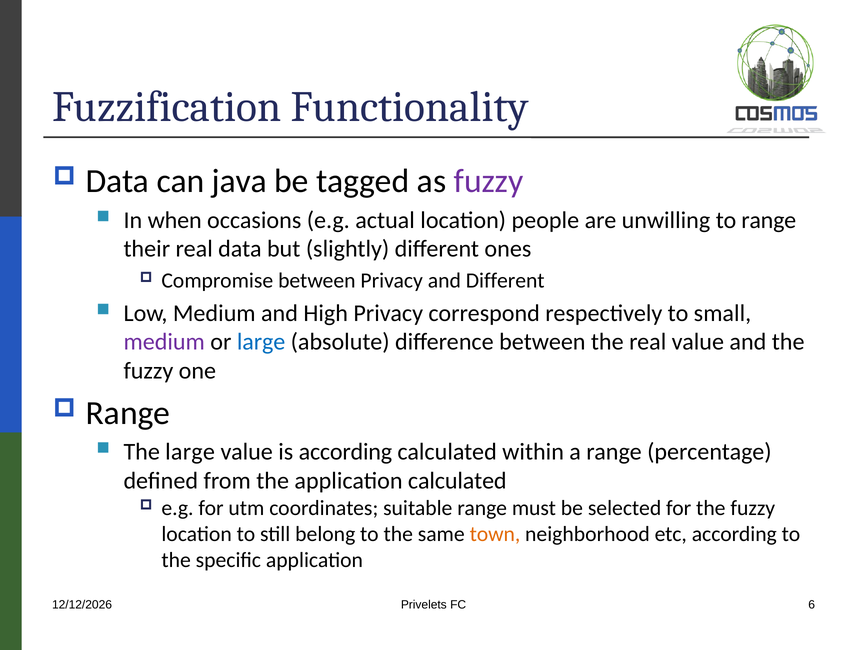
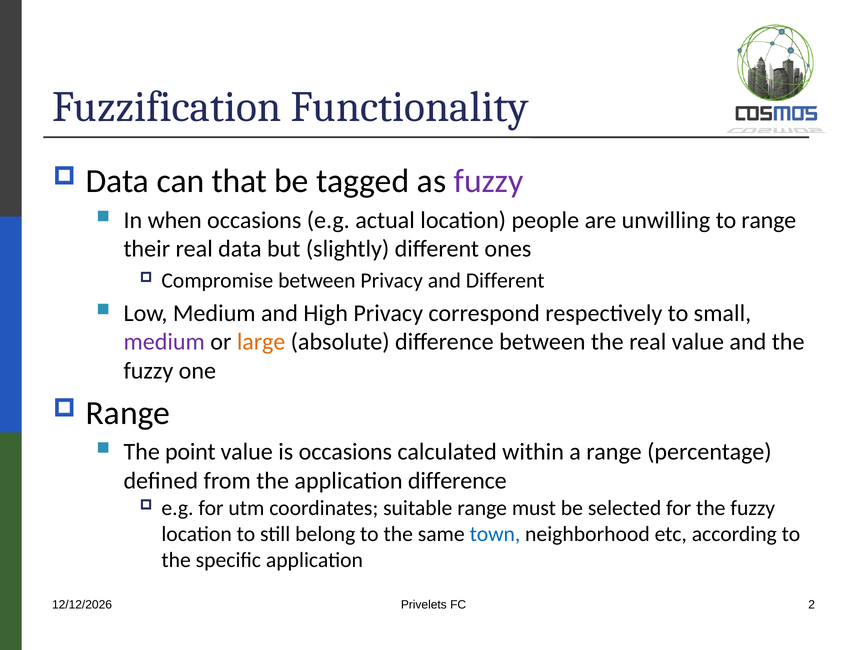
java: java -> that (239, 181)
large colour: blue -> orange (261, 342)
The large: large -> point (190, 452)
is according: according -> occasions (345, 452)
application calculated: calculated -> difference (457, 481)
town colour: orange -> blue (495, 534)
6: 6 -> 2 (812, 605)
